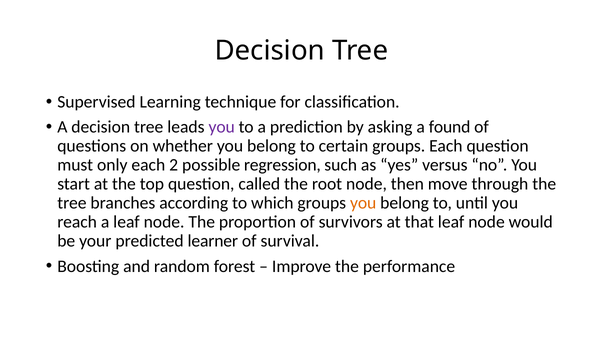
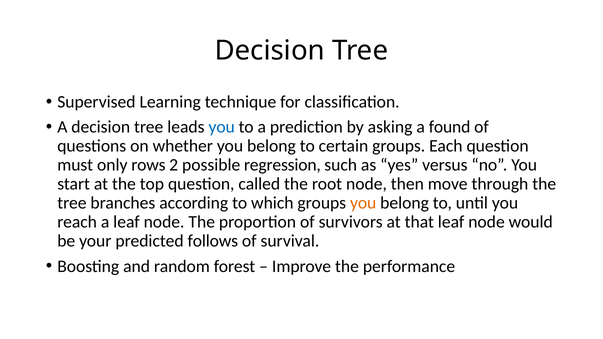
you colour: purple -> blue (222, 127)
only each: each -> rows (148, 165)
learner: learner -> follows (213, 241)
